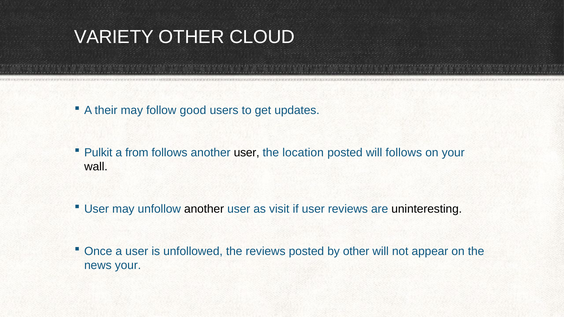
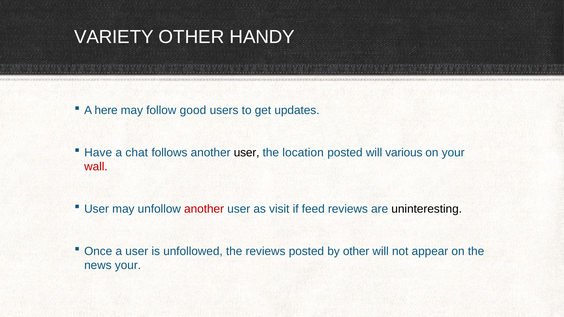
CLOUD: CLOUD -> HANDY (262, 37)
their: their -> here (106, 110)
Pulkit: Pulkit -> Have (98, 153)
from: from -> chat (137, 153)
will follows: follows -> various (404, 153)
wall colour: black -> red (96, 167)
another colour: black -> red (204, 209)
if user: user -> feed (313, 209)
